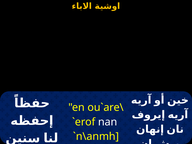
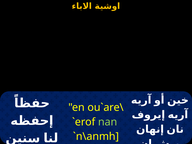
nan colour: white -> light green (108, 122)
